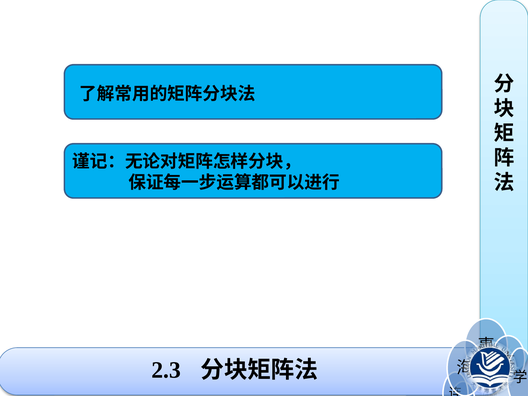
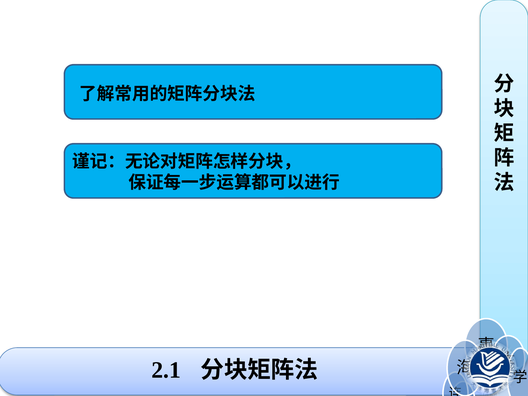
2.3: 2.3 -> 2.1 (166, 370)
